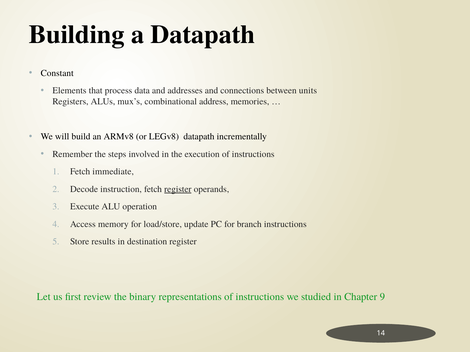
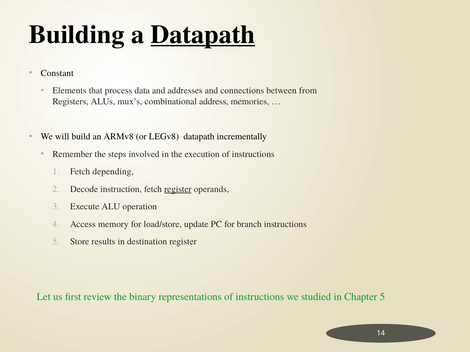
Datapath underline: none -> present (203, 34)
units: units -> from (308, 91)
immediate: immediate -> depending (113, 172)
Chapter 9: 9 -> 5 (382, 297)
